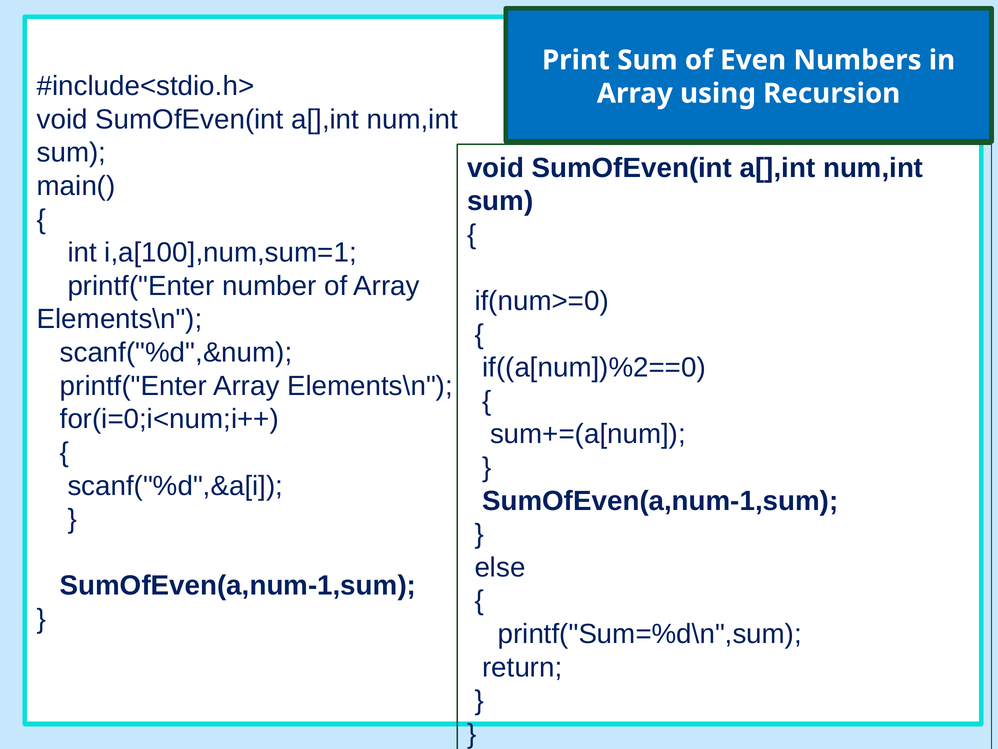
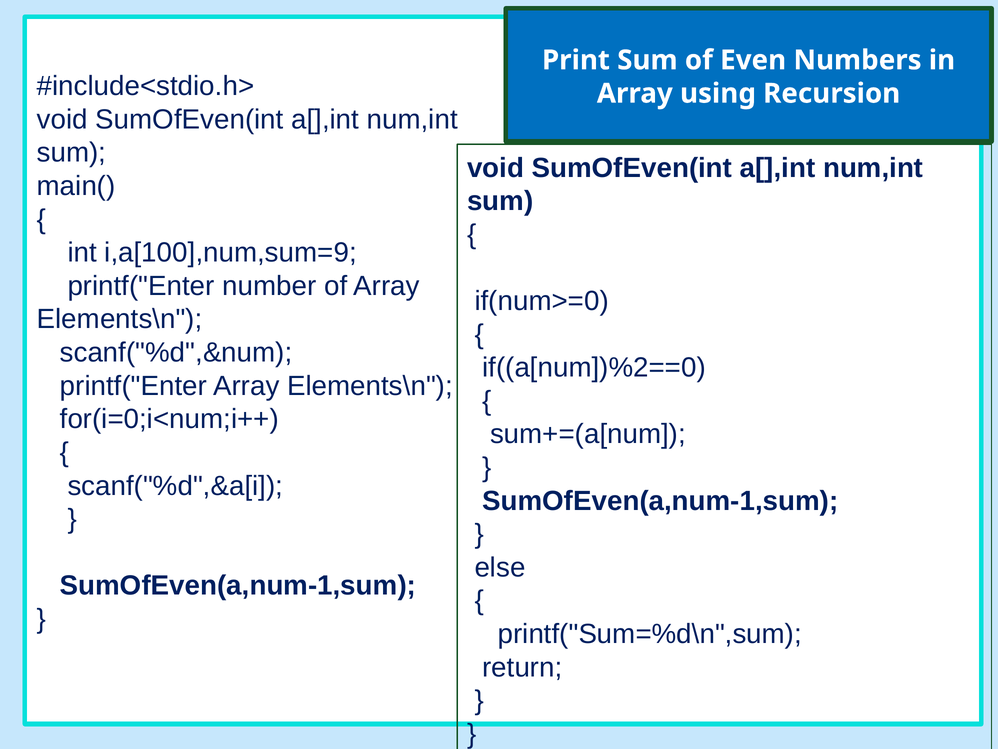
i,a[100],num,sum=1: i,a[100],num,sum=1 -> i,a[100],num,sum=9 (231, 253)
